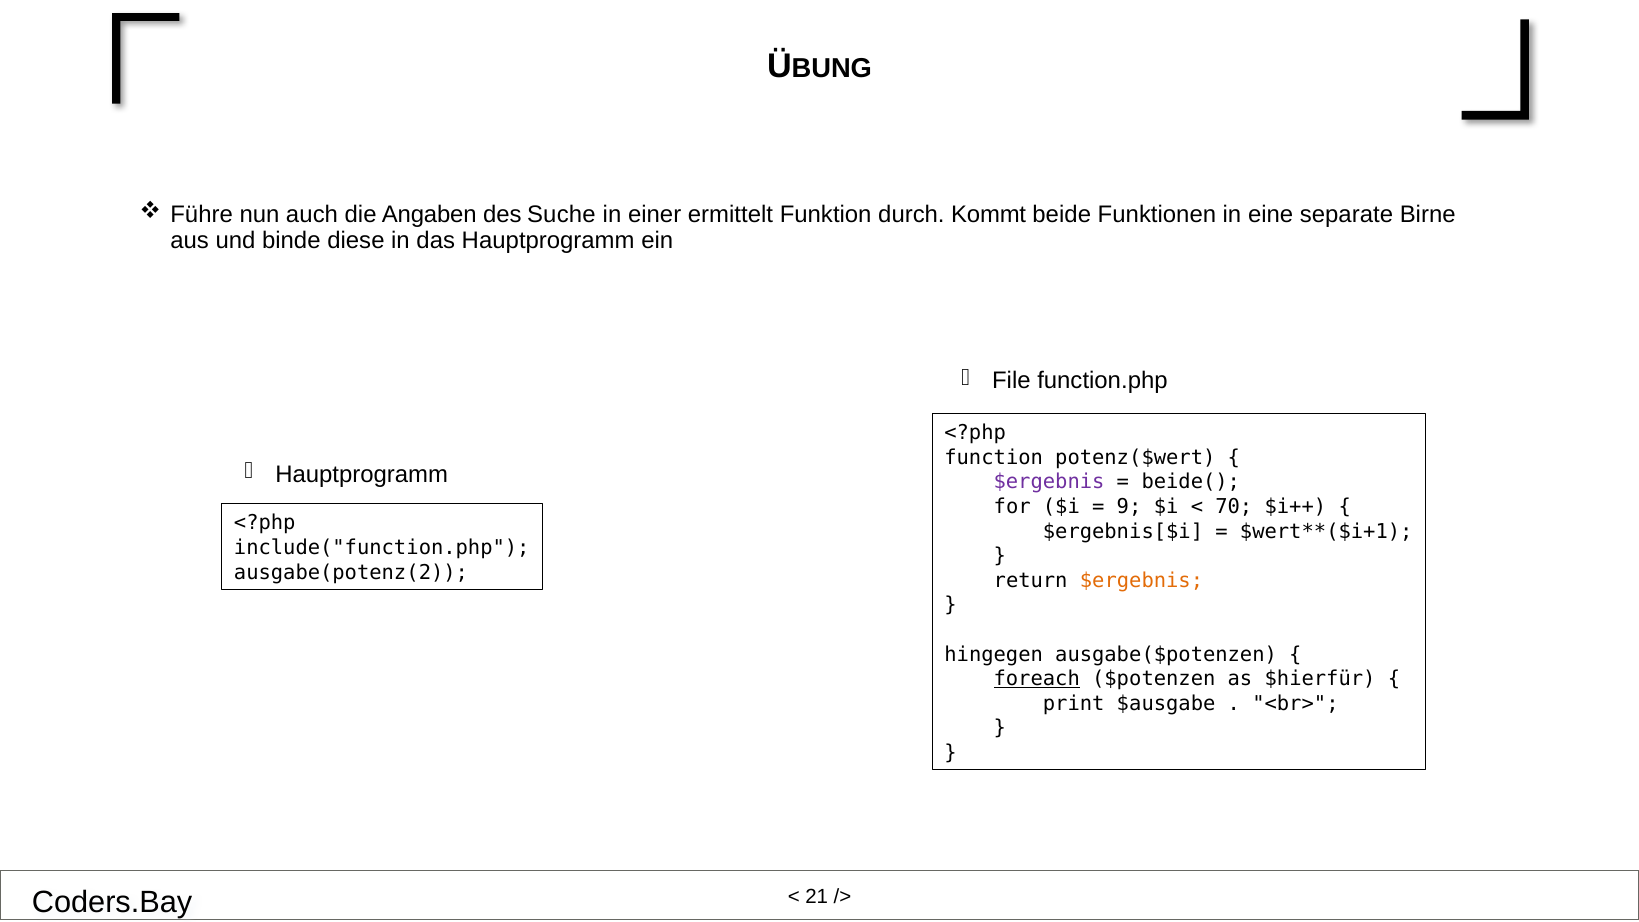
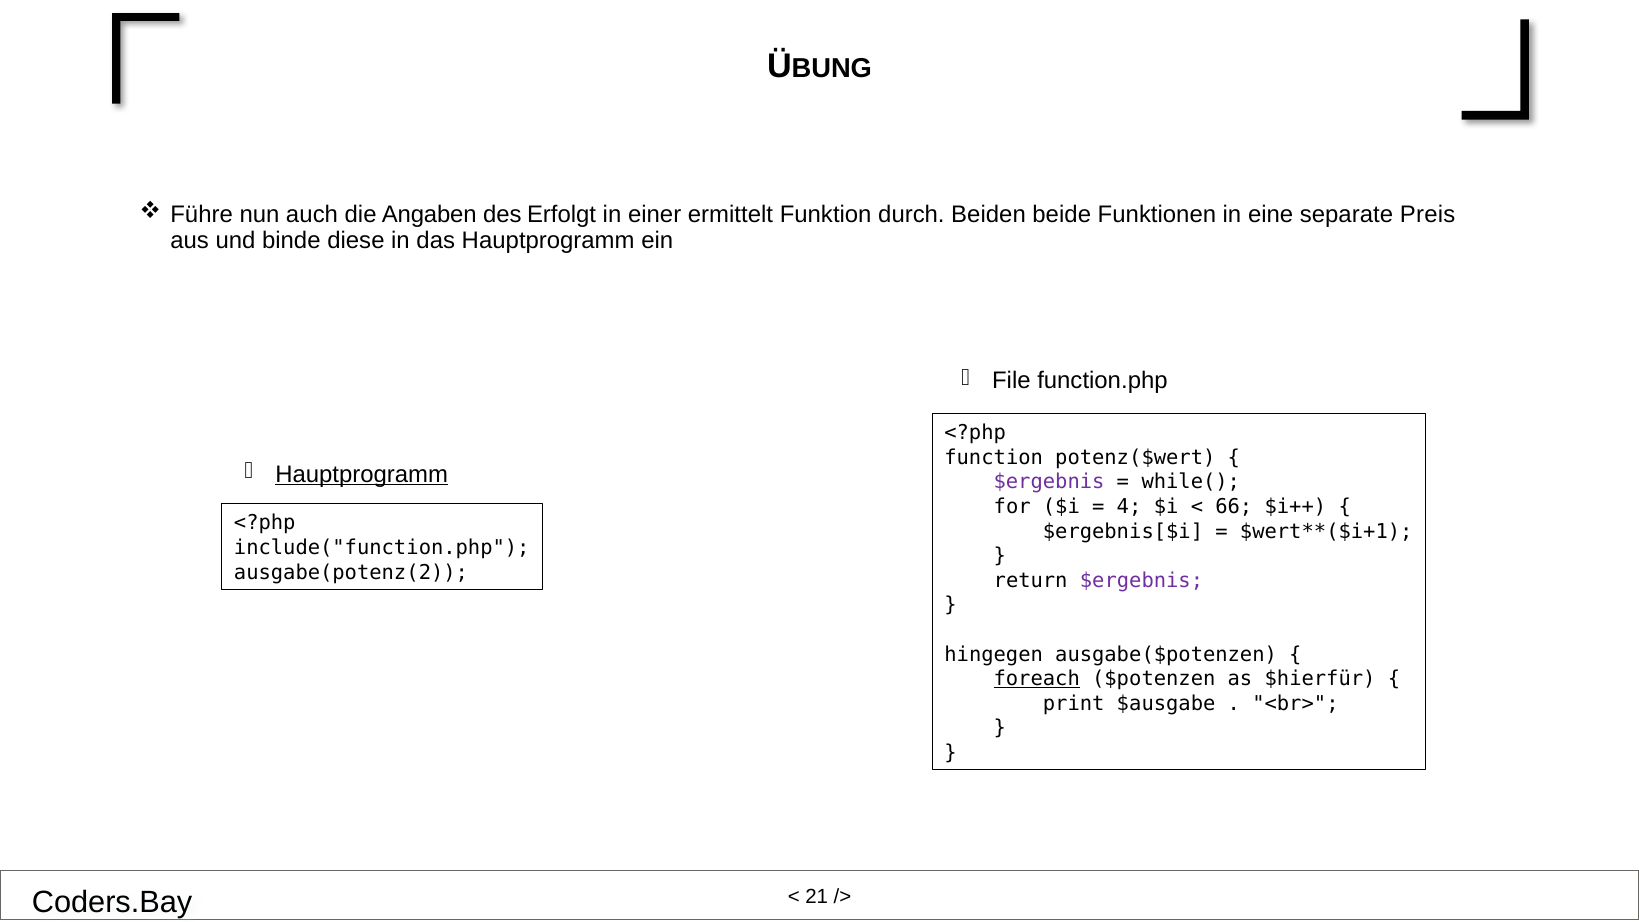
Suche: Suche -> Erfolgt (562, 215)
Kommt: Kommt -> Beiden (989, 215)
Birne: Birne -> Preis (1428, 215)
Hauptprogramm underline: none -> present (362, 474)
beide(: beide( -> while( (1191, 482)
9: 9 -> 4 (1129, 507)
70: 70 -> 66 (1234, 507)
$ergebnis colour: orange -> purple (1142, 580)
